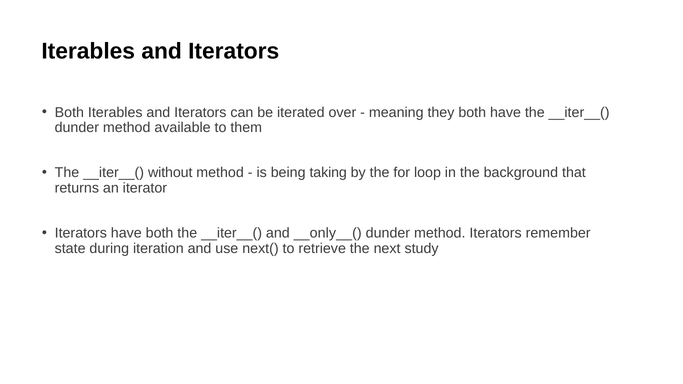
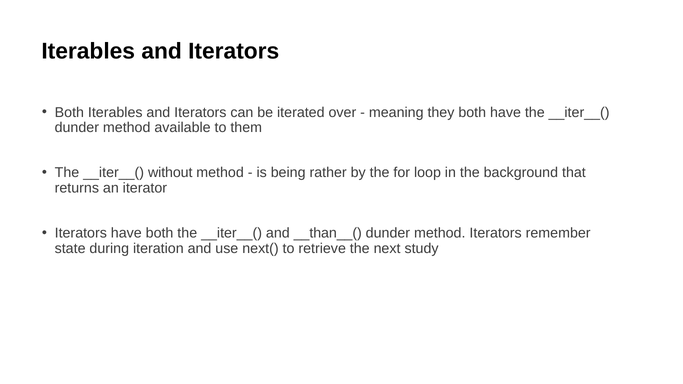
taking: taking -> rather (328, 173)
__only__(: __only__( -> __than__( (328, 233)
